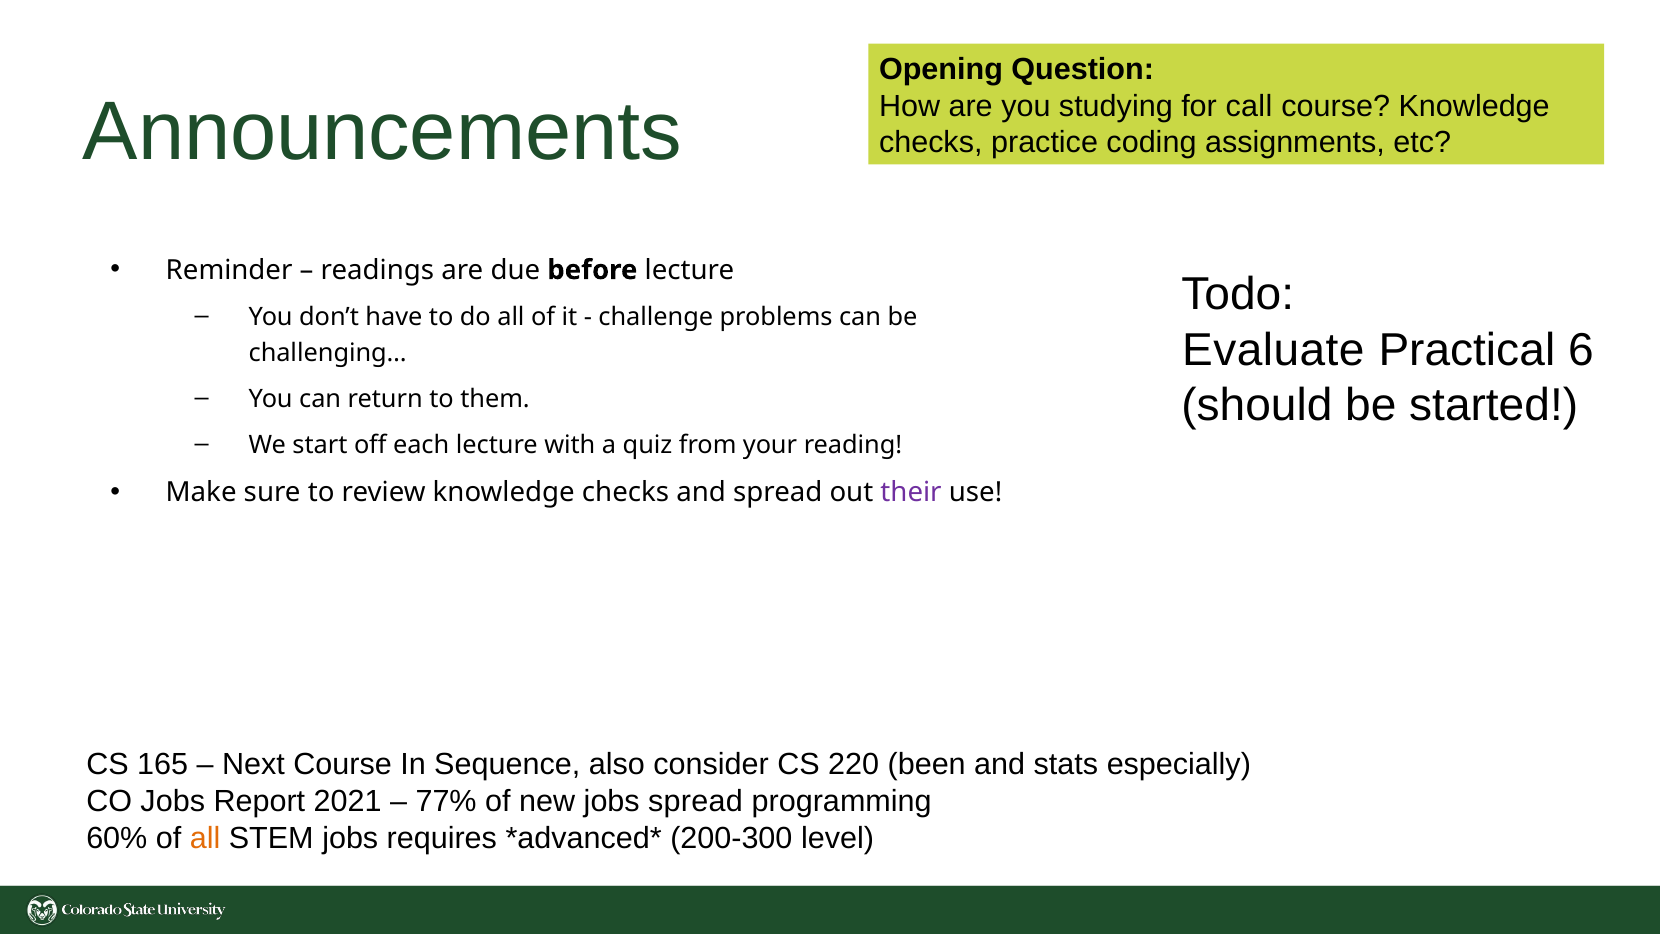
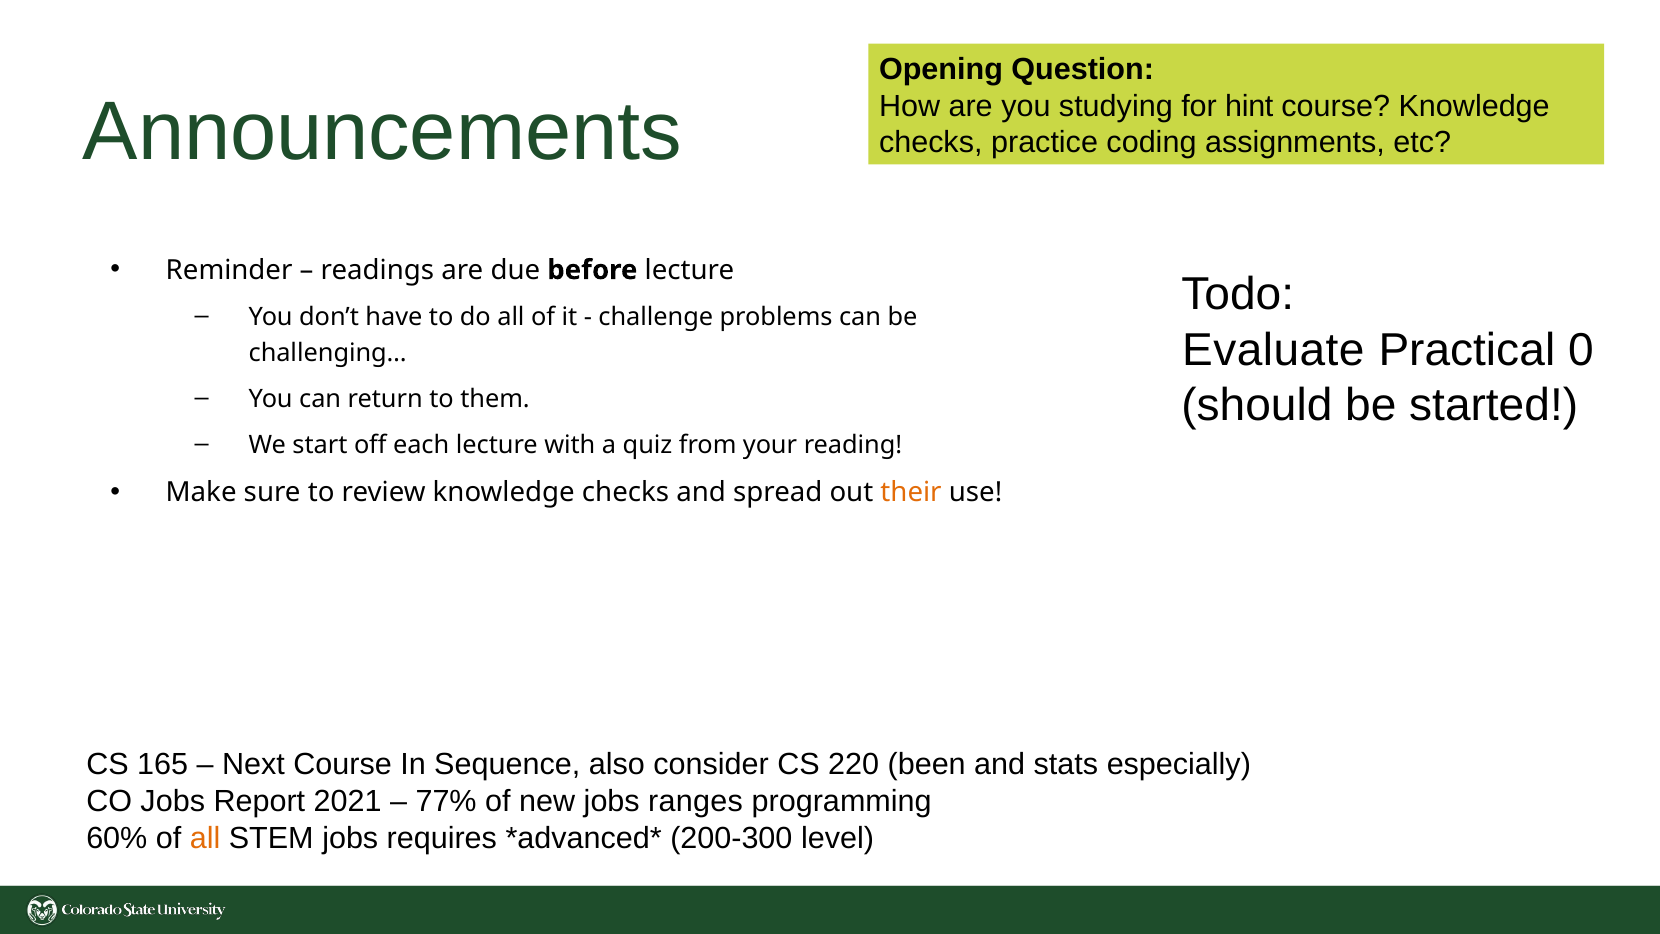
call: call -> hint (1249, 106)
6: 6 -> 0 (1581, 350)
their colour: purple -> orange (911, 492)
jobs spread: spread -> ranges (696, 801)
